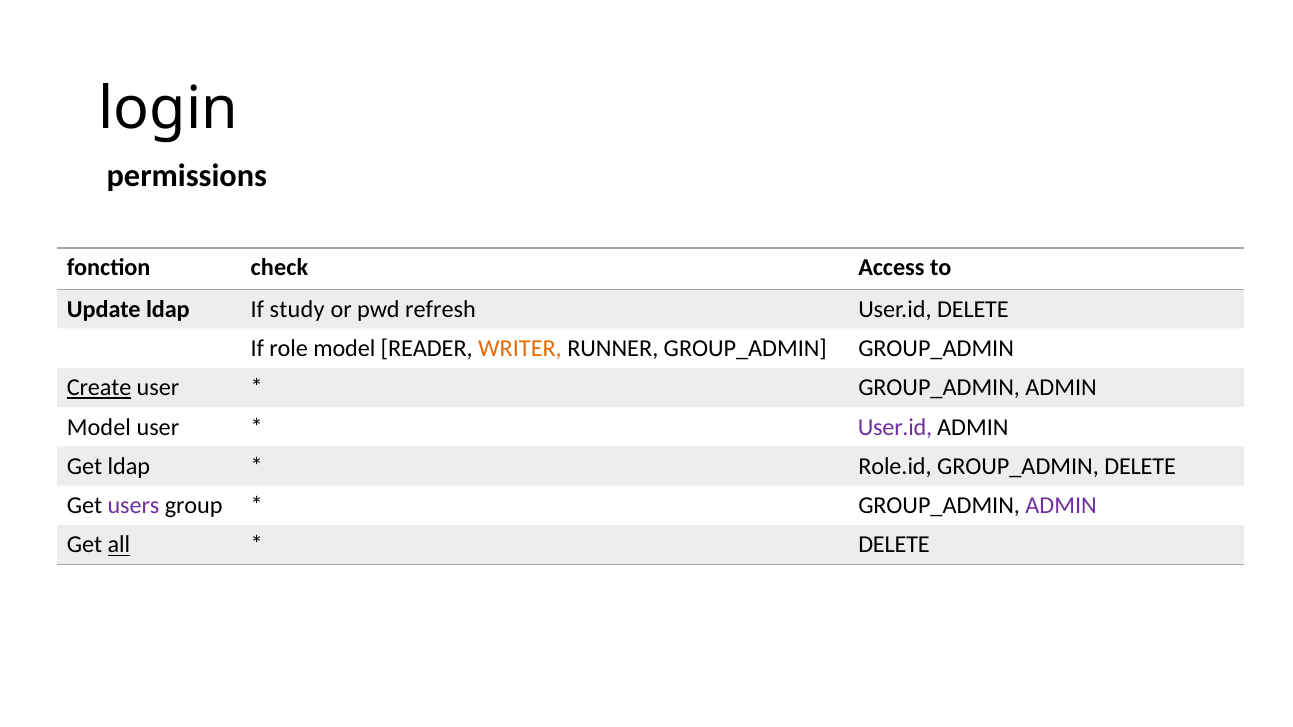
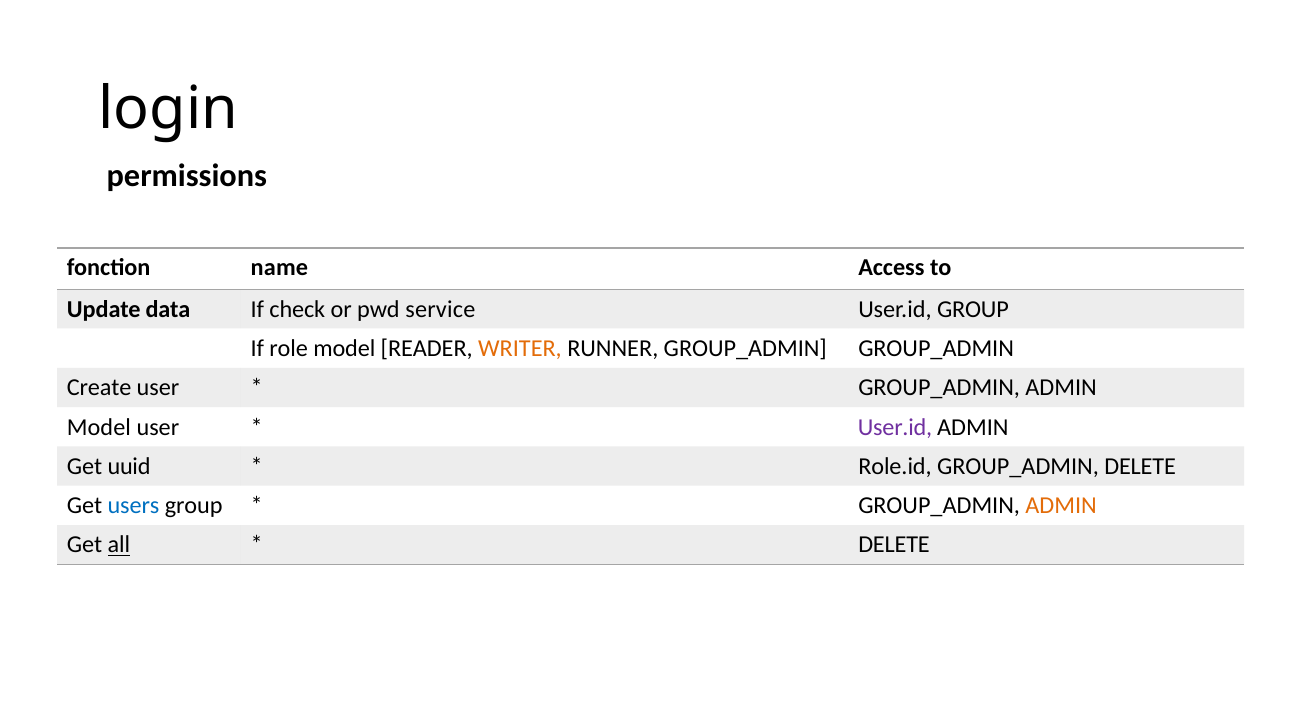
check: check -> name (279, 268)
Update ldap: ldap -> data (168, 309)
study: study -> check (297, 309)
refresh: refresh -> service (440, 309)
User.id DELETE: DELETE -> GROUP (973, 309)
Create underline: present -> none (99, 388)
Get ldap: ldap -> uuid (129, 467)
users colour: purple -> blue (134, 506)
ADMIN colour: purple -> orange (1061, 506)
